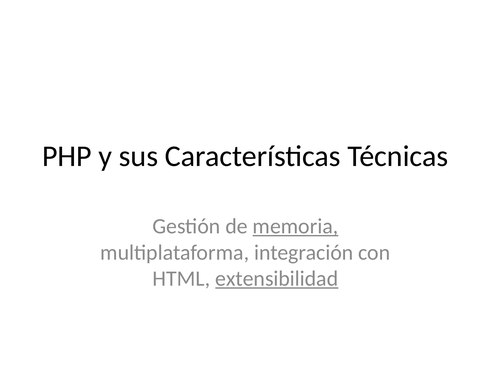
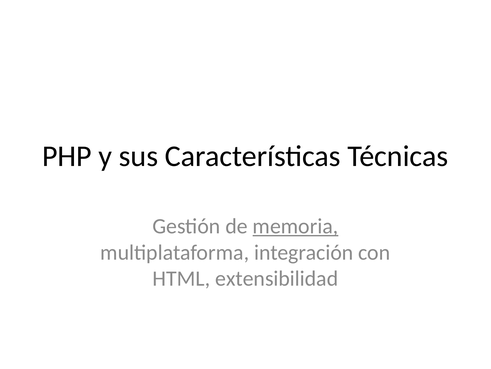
extensibilidad underline: present -> none (277, 278)
